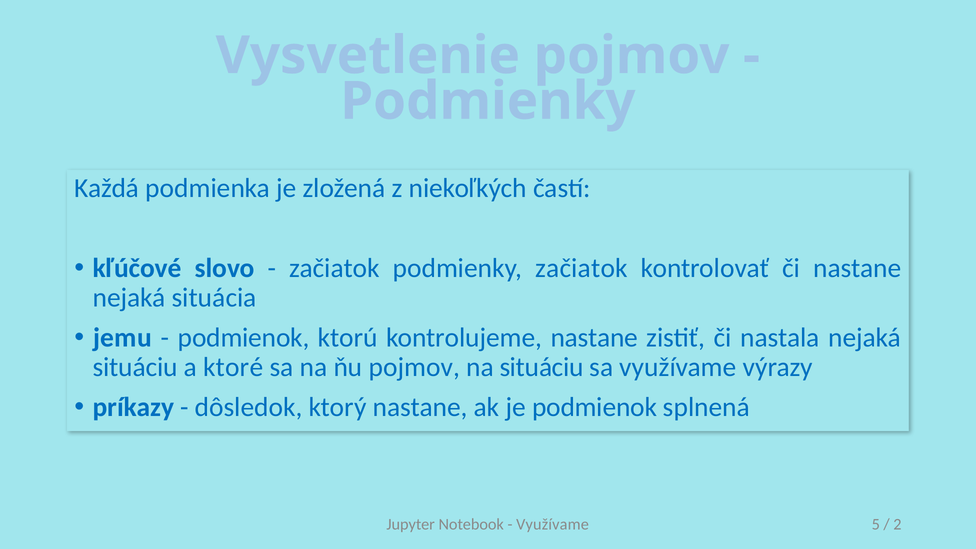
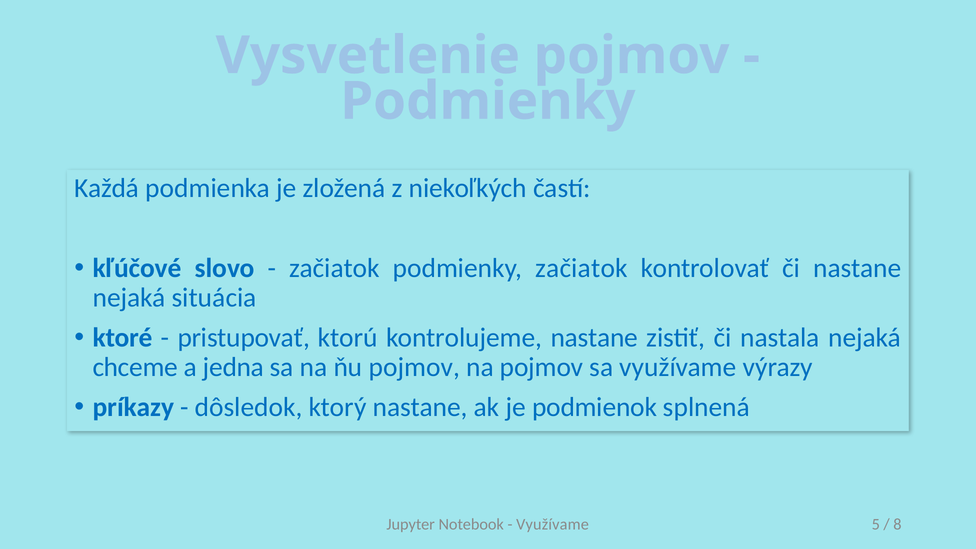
jemu: jemu -> ktoré (123, 338)
podmienok: podmienok -> pristupovať (244, 338)
situáciu: situáciu -> chceme (135, 367)
ktoré: ktoré -> jedna (233, 367)
na situáciu: situáciu -> pojmov (542, 367)
2: 2 -> 8 (897, 524)
